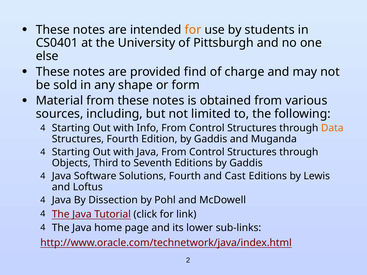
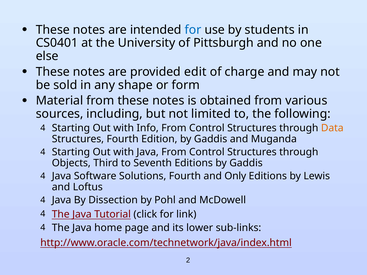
for colour: orange -> blue (193, 30)
find: find -> edit (195, 72)
Cast: Cast -> Only (235, 176)
